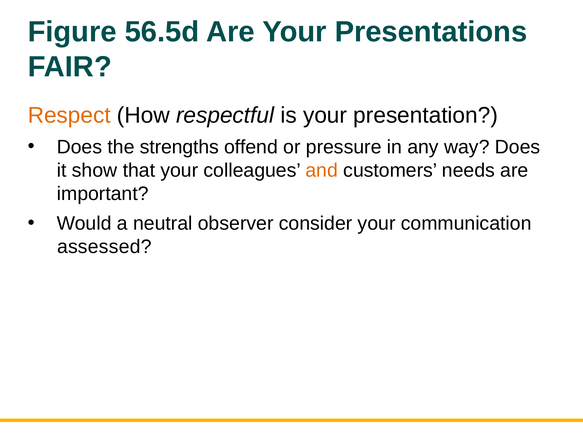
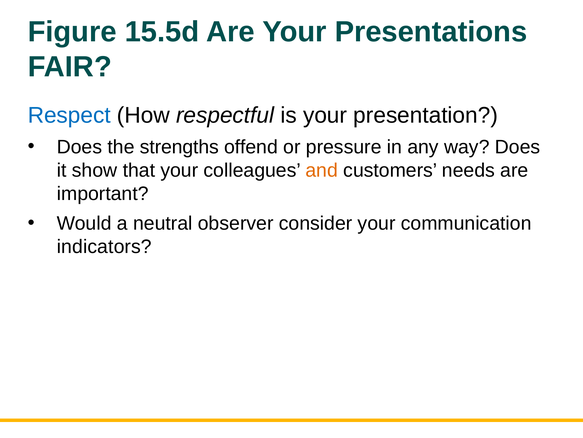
56.5d: 56.5d -> 15.5d (162, 32)
Respect colour: orange -> blue (69, 115)
assessed: assessed -> indicators (104, 246)
